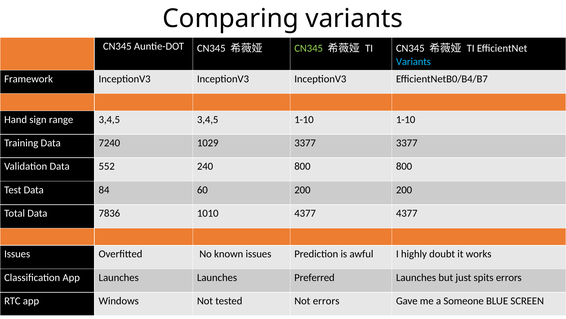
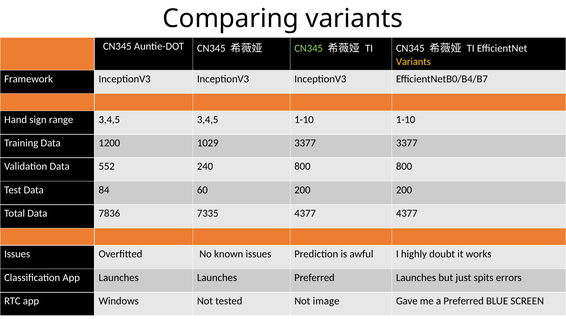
Variants colour: light blue -> yellow (413, 61)
7240: 7240 -> 1200 (109, 143)
1010: 1010 -> 7335 (208, 213)
Not errors: errors -> image (326, 300)
a Someone: Someone -> Preferred (464, 300)
